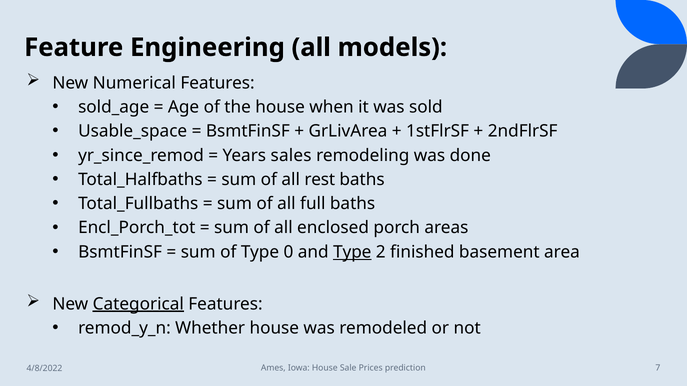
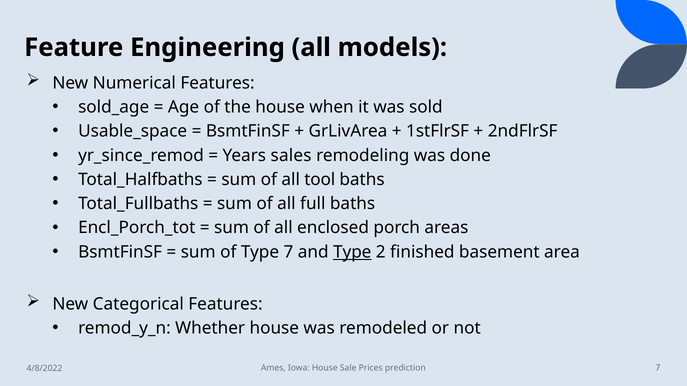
rest: rest -> tool (320, 180)
Type 0: 0 -> 7 (289, 252)
Categorical underline: present -> none (138, 304)
